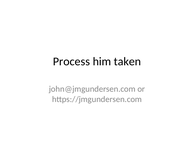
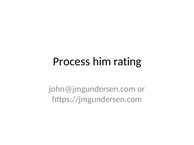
taken: taken -> rating (127, 62)
